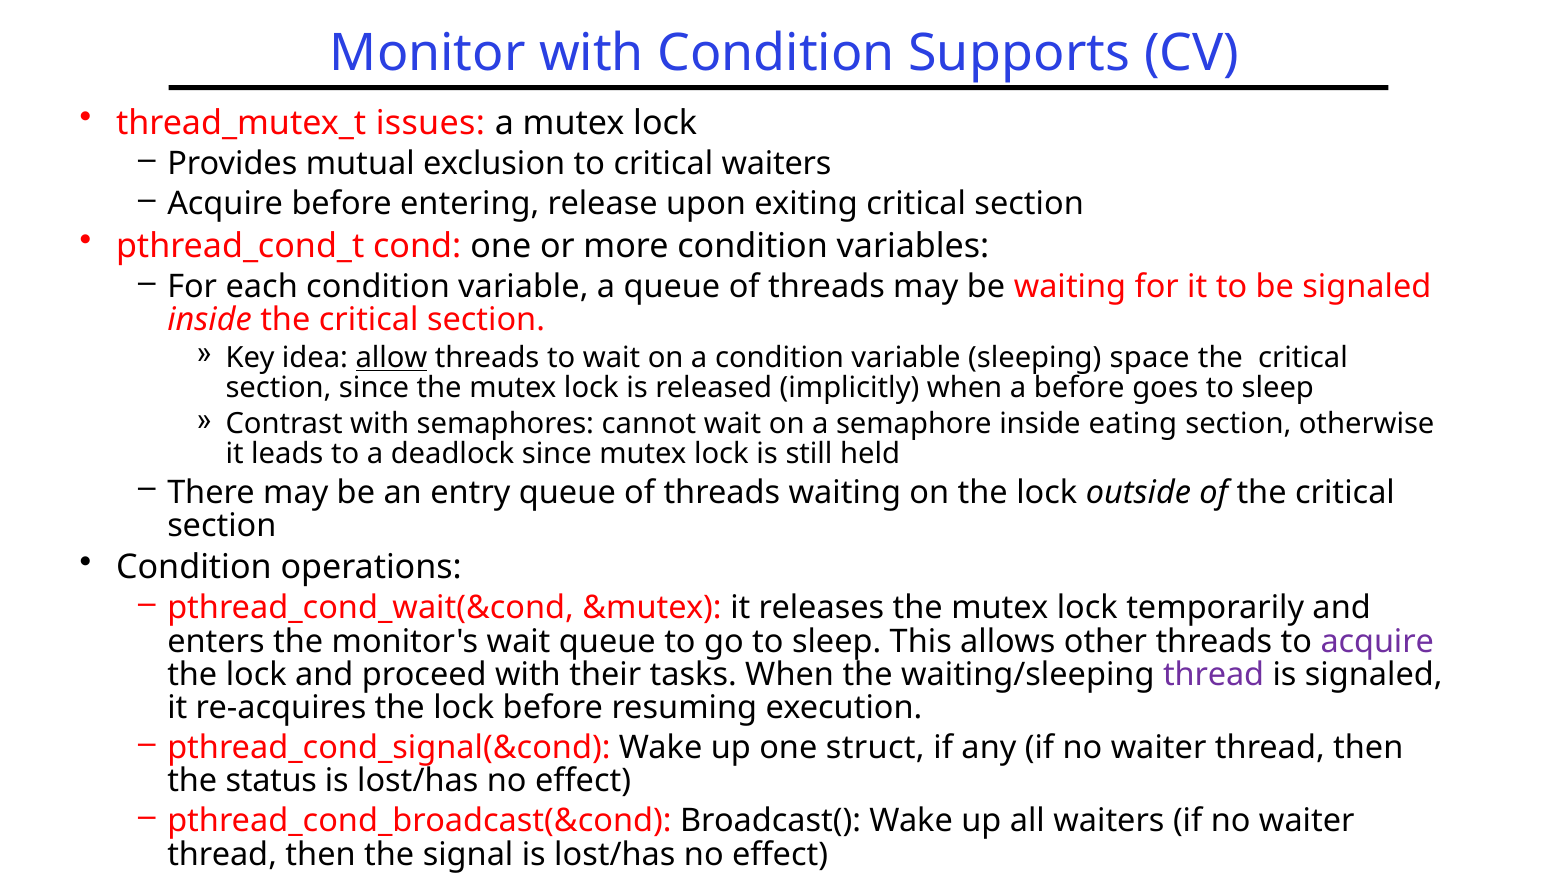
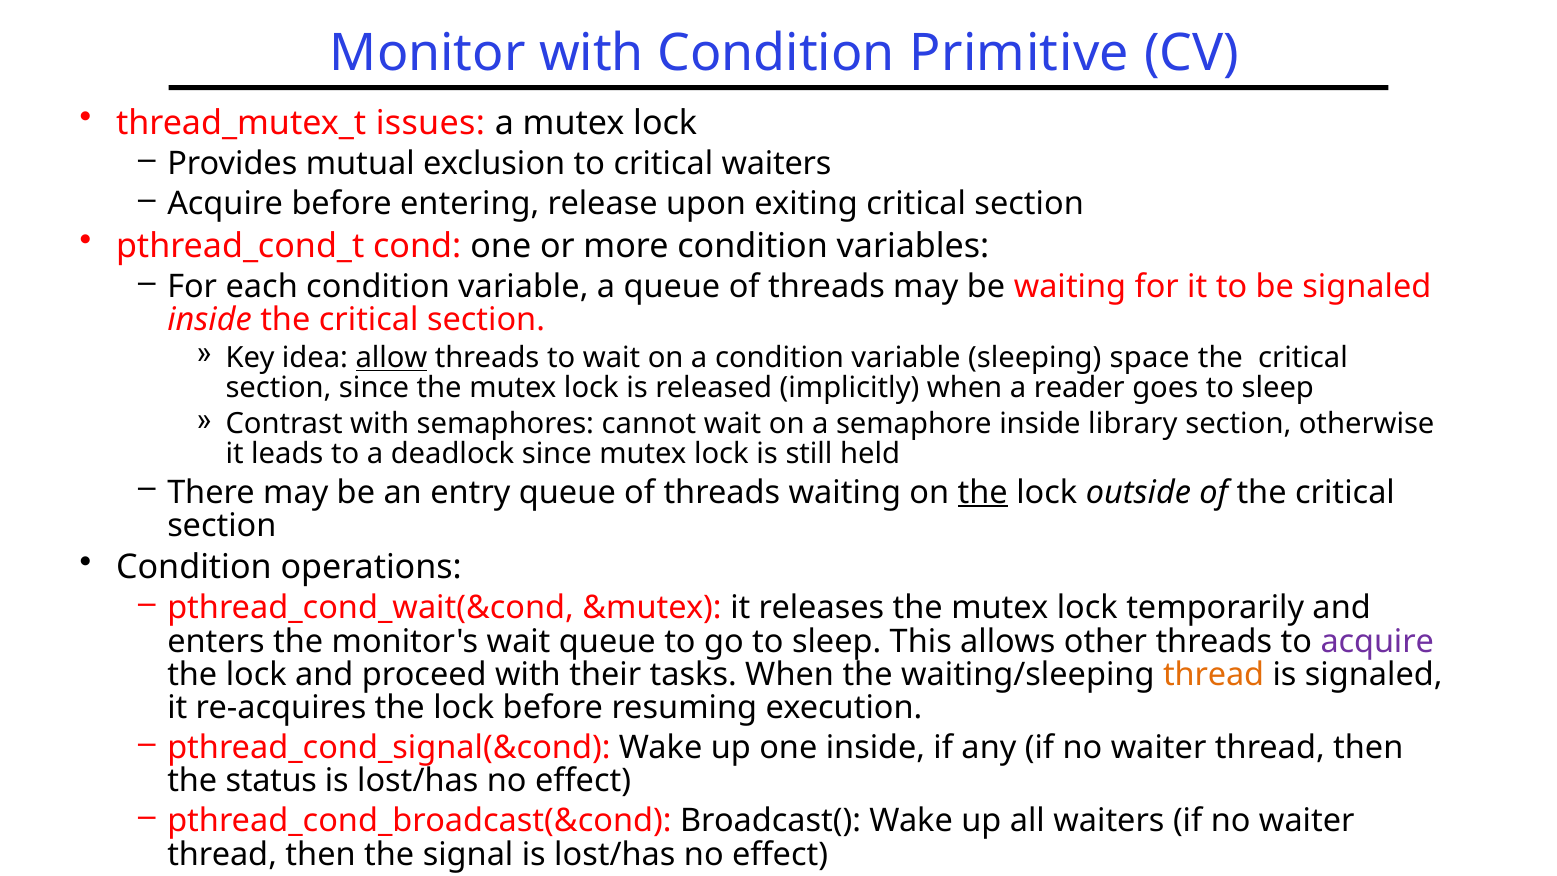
Supports: Supports -> Primitive (1019, 53)
a before: before -> reader (1079, 388)
eating: eating -> library (1133, 424)
the underline: none -> present (983, 492)
thread colour: purple -> orange (1214, 674)
one struct: struct -> inside (875, 748)
